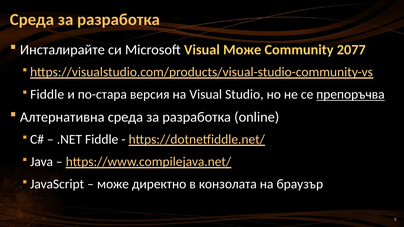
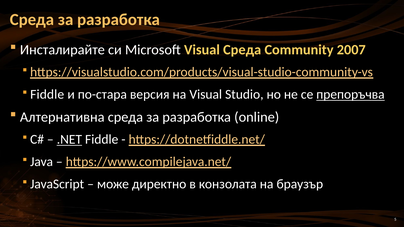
Visual Може: Може -> Среда (242, 50)
2077: 2077 -> 2007 (351, 50)
.NET underline: none -> present (69, 140)
